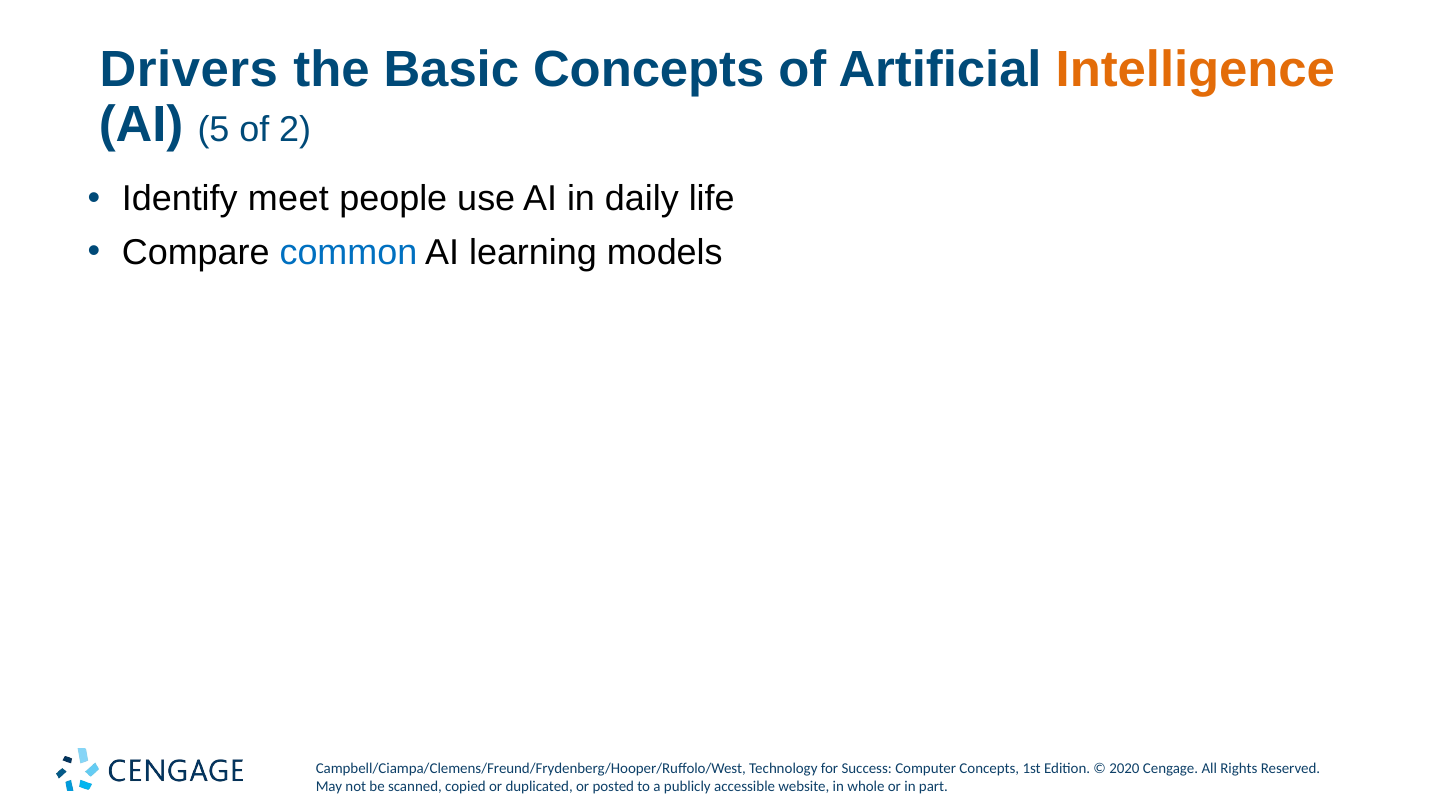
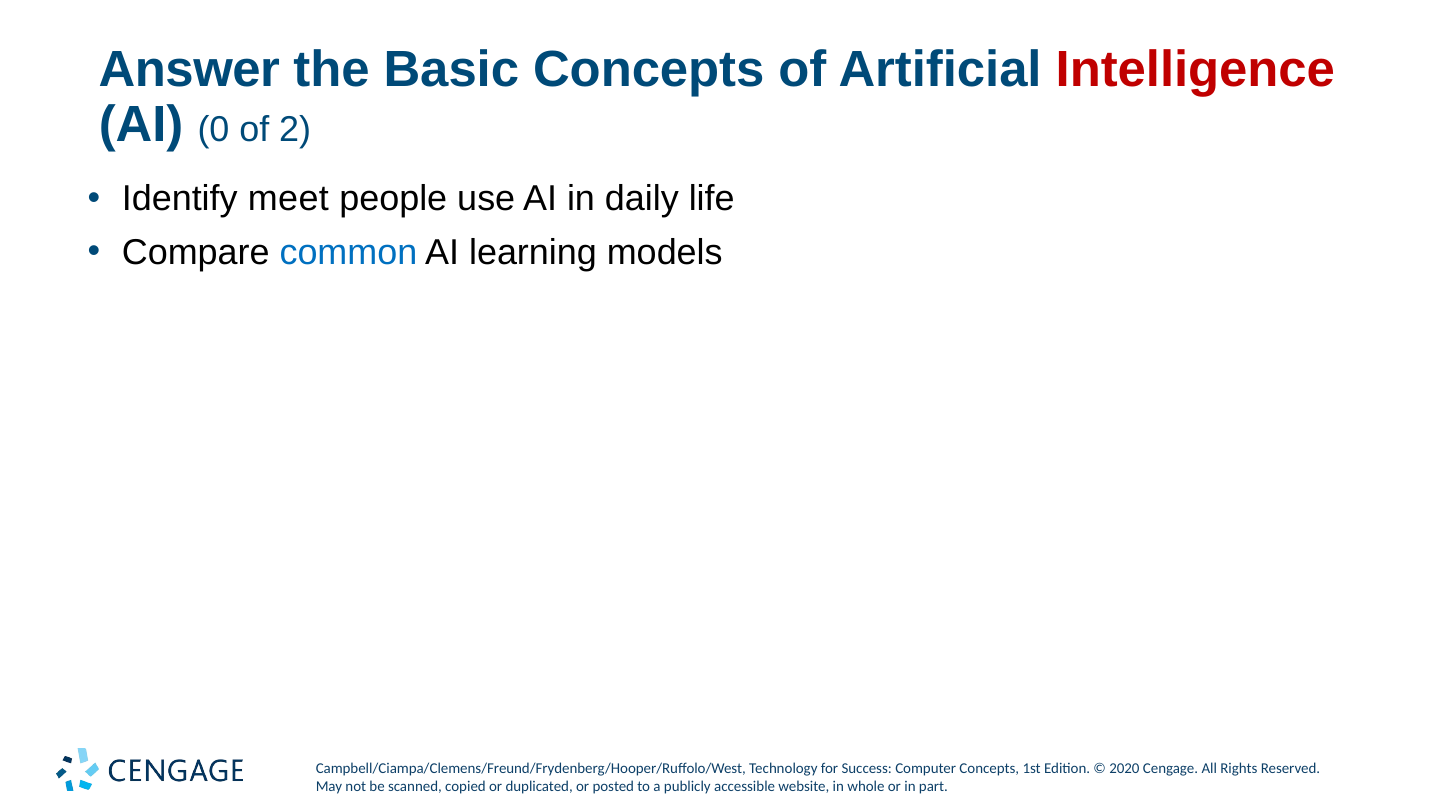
Drivers: Drivers -> Answer (189, 70)
Intelligence colour: orange -> red (1195, 70)
5: 5 -> 0 (214, 130)
